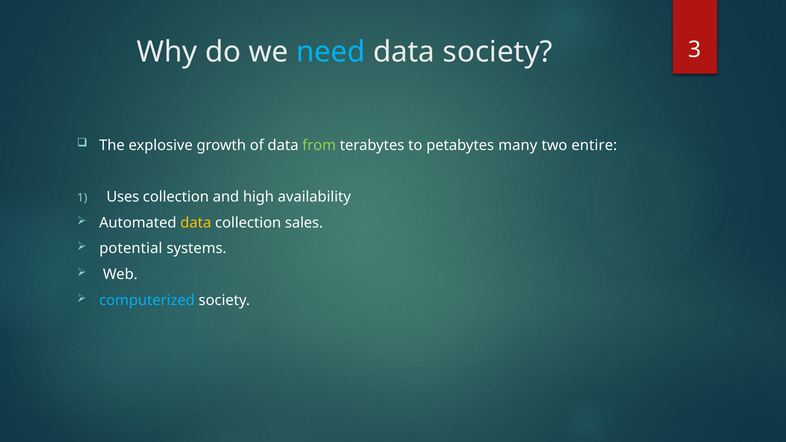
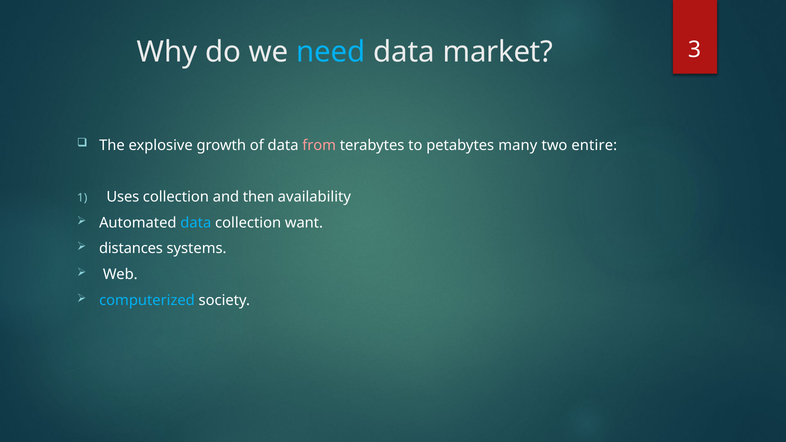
data society: society -> market (498, 52)
from colour: light green -> pink (319, 145)
high: high -> then (259, 197)
data colour: yellow -> light blue (196, 223)
sales: sales -> want (304, 223)
potential: potential -> distances (131, 249)
